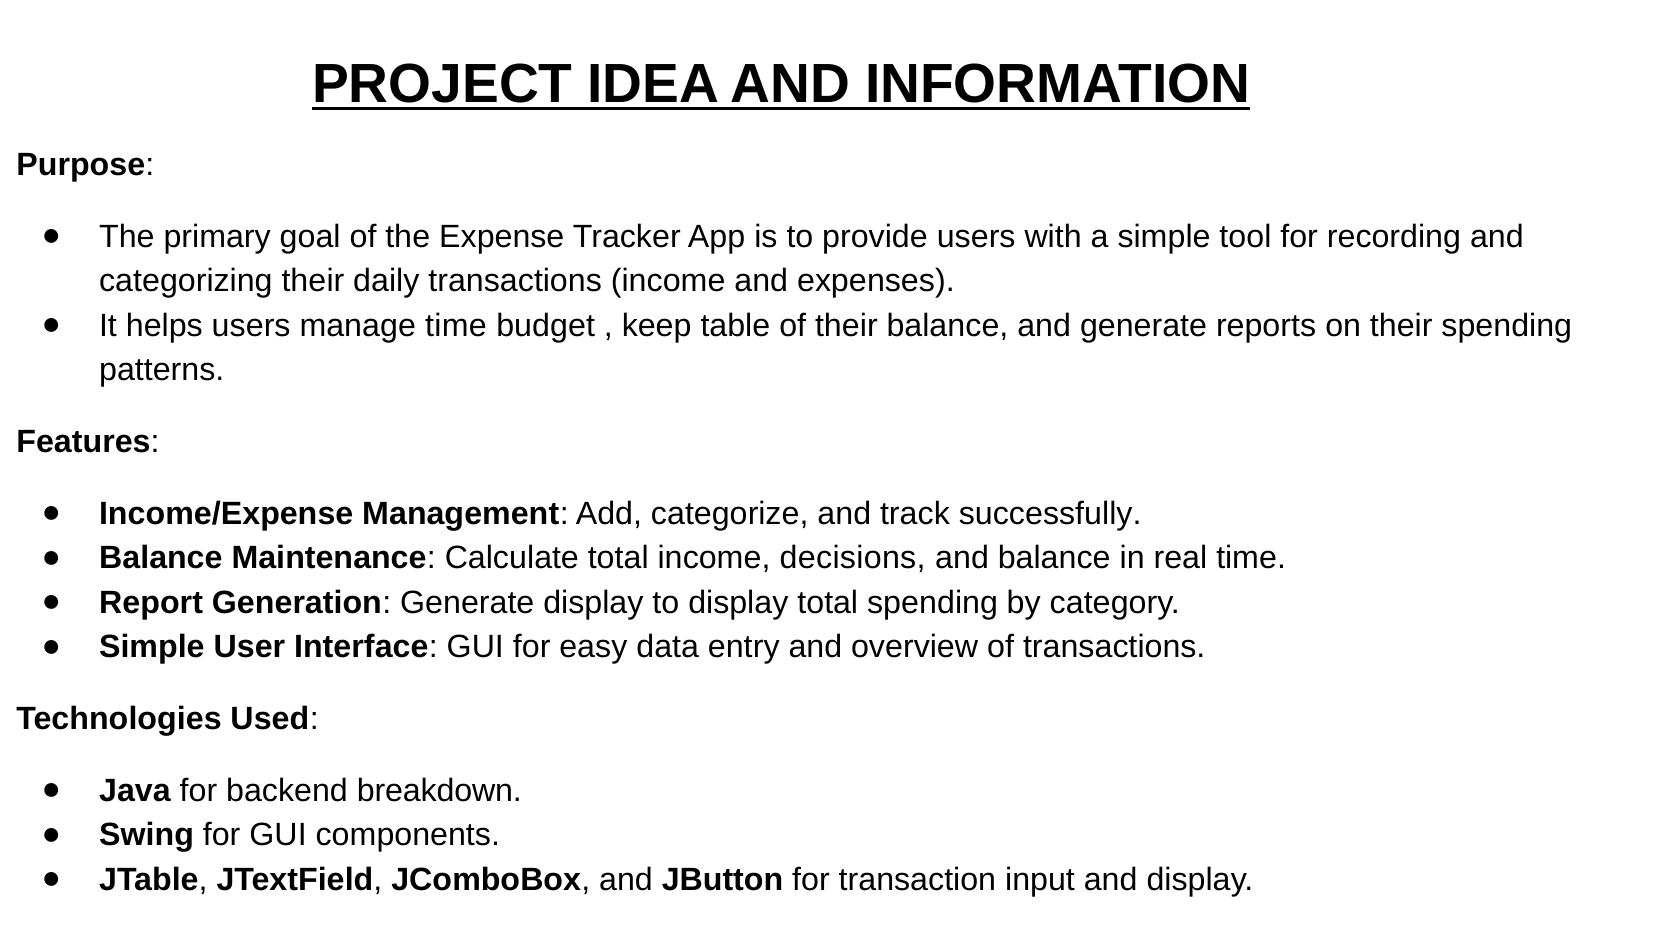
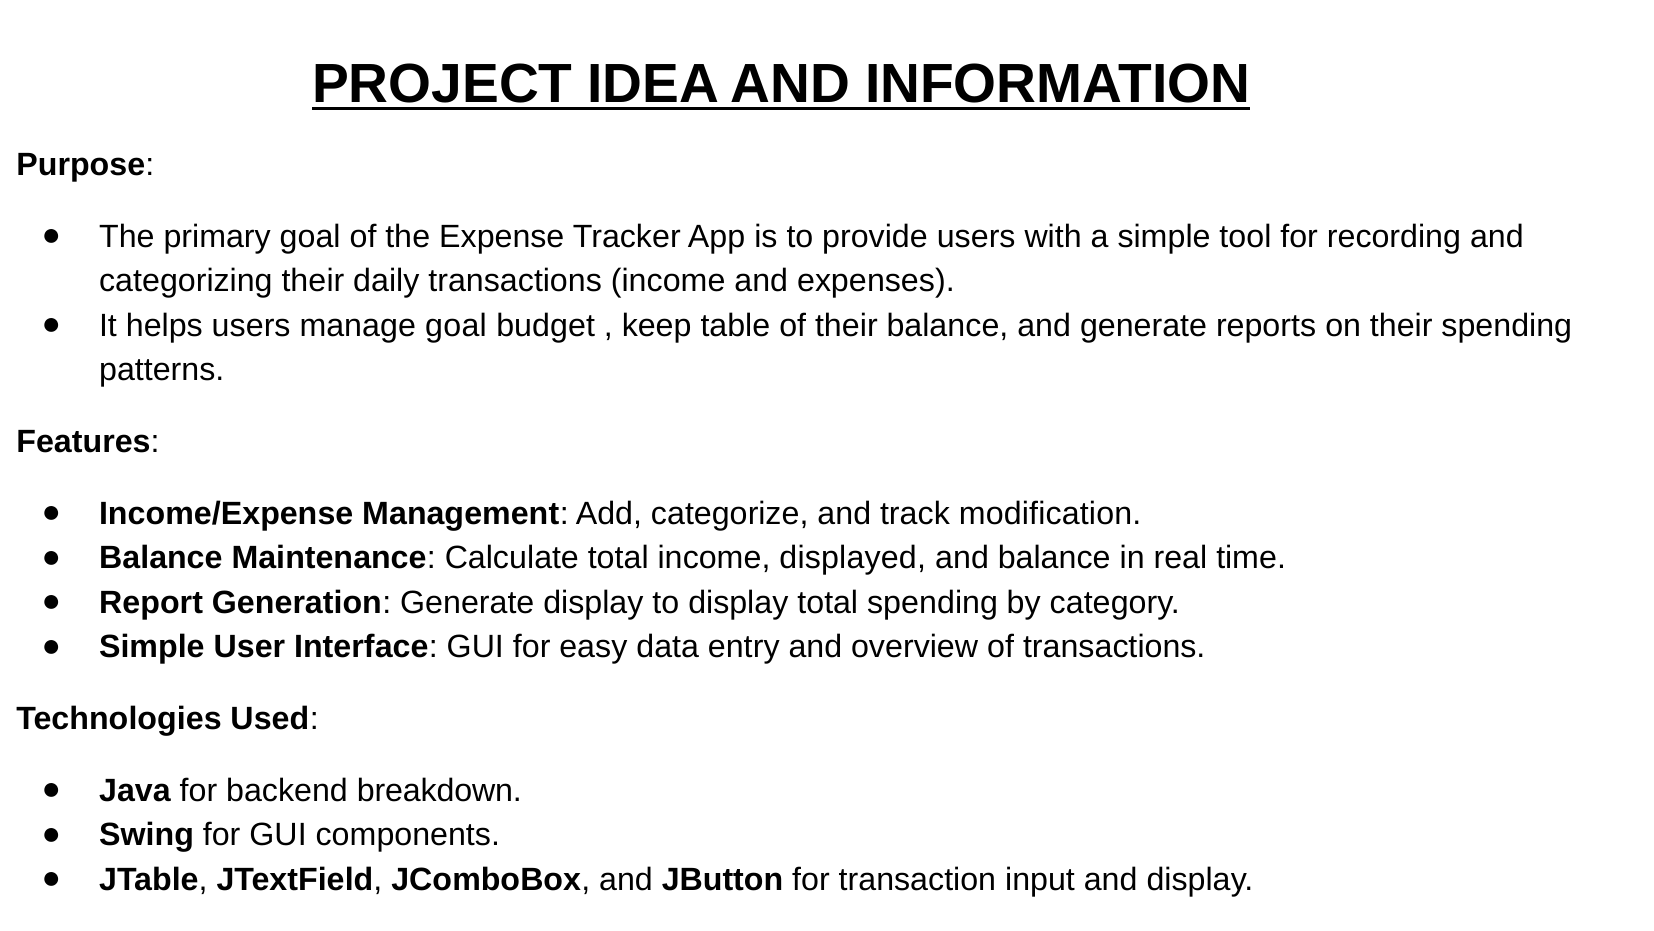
manage time: time -> goal (456, 326)
successfully: successfully -> modification (1050, 514)
decisions: decisions -> displayed (853, 558)
